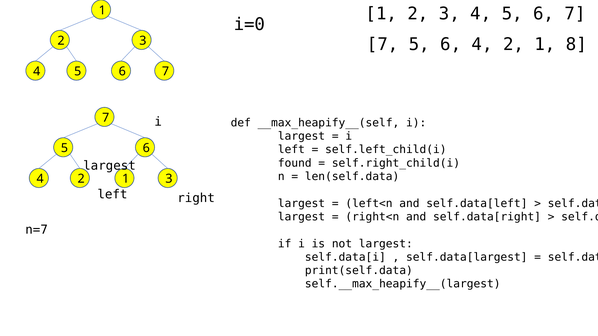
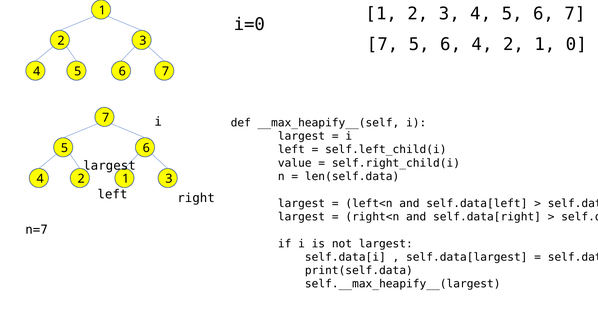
8: 8 -> 0 (576, 44)
found: found -> value (295, 163)
